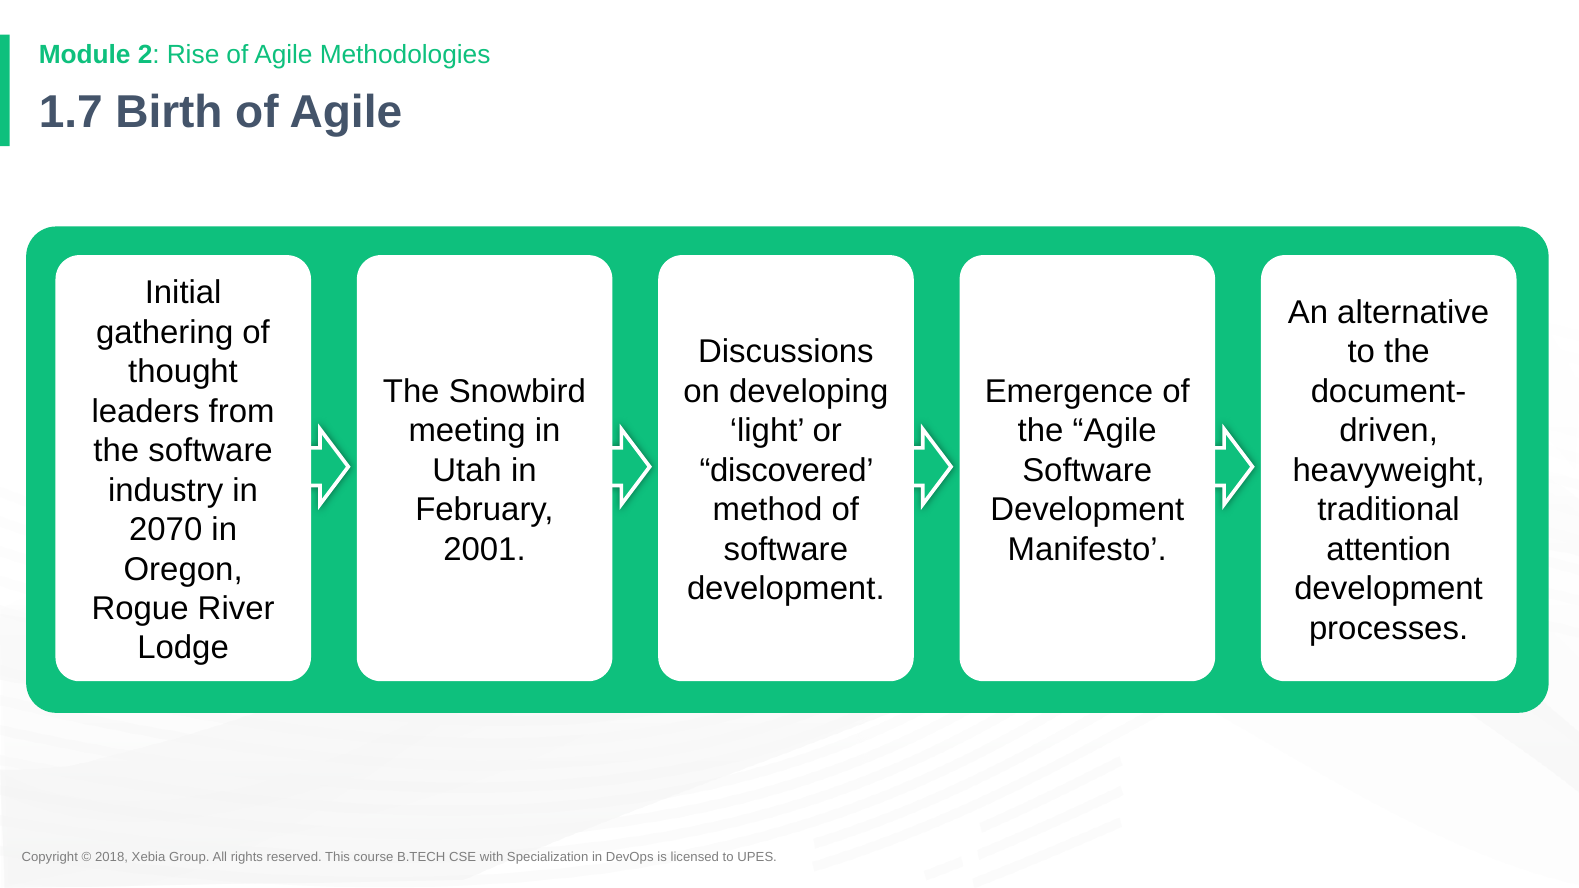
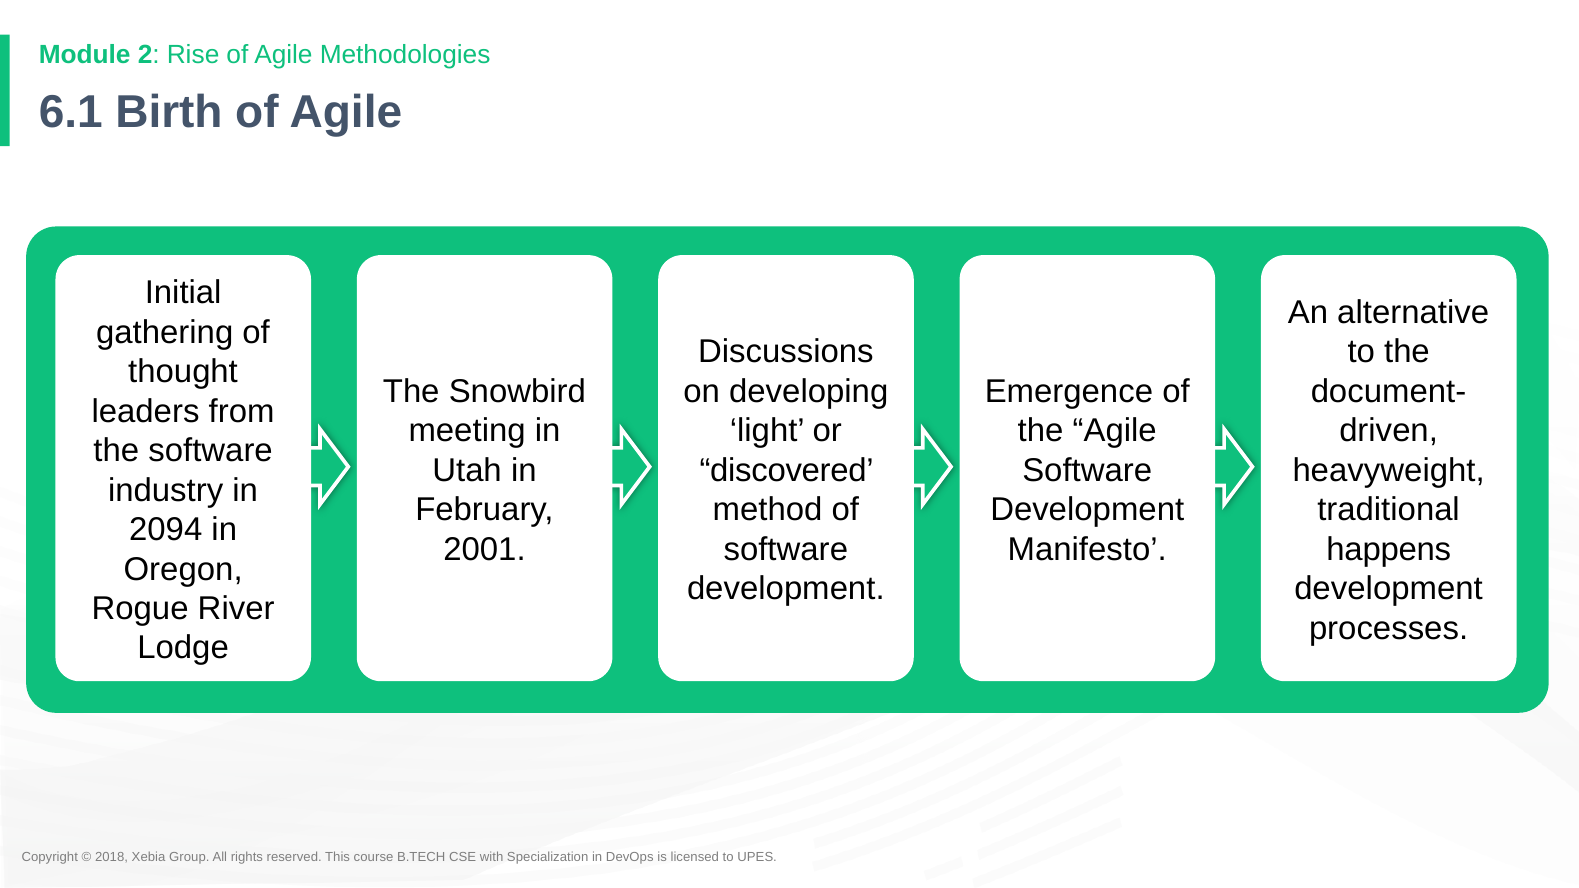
1.7: 1.7 -> 6.1 (71, 113)
2070: 2070 -> 2094 (166, 530)
attention: attention -> happens (1389, 550)
